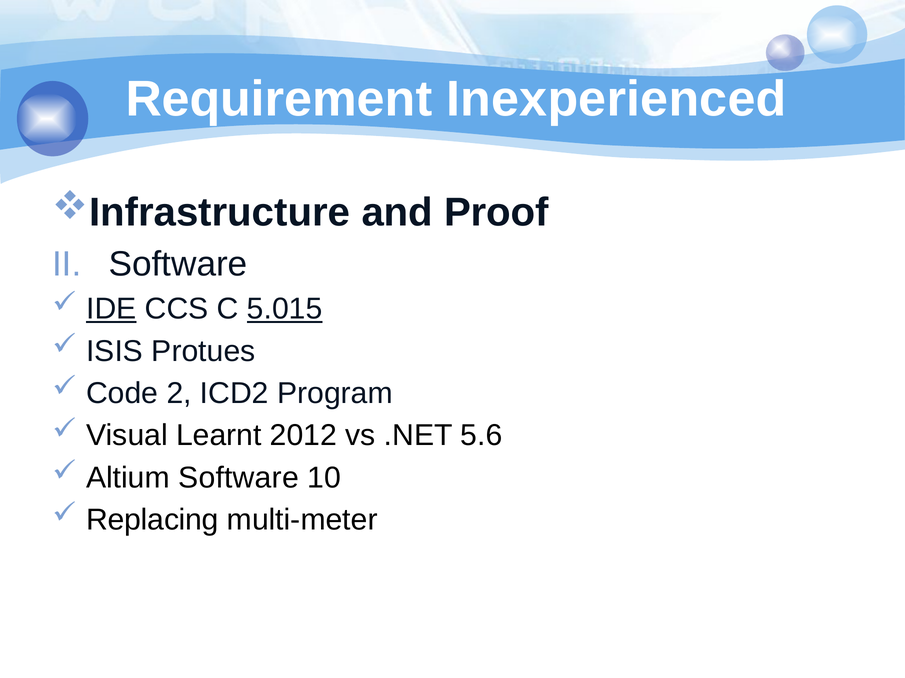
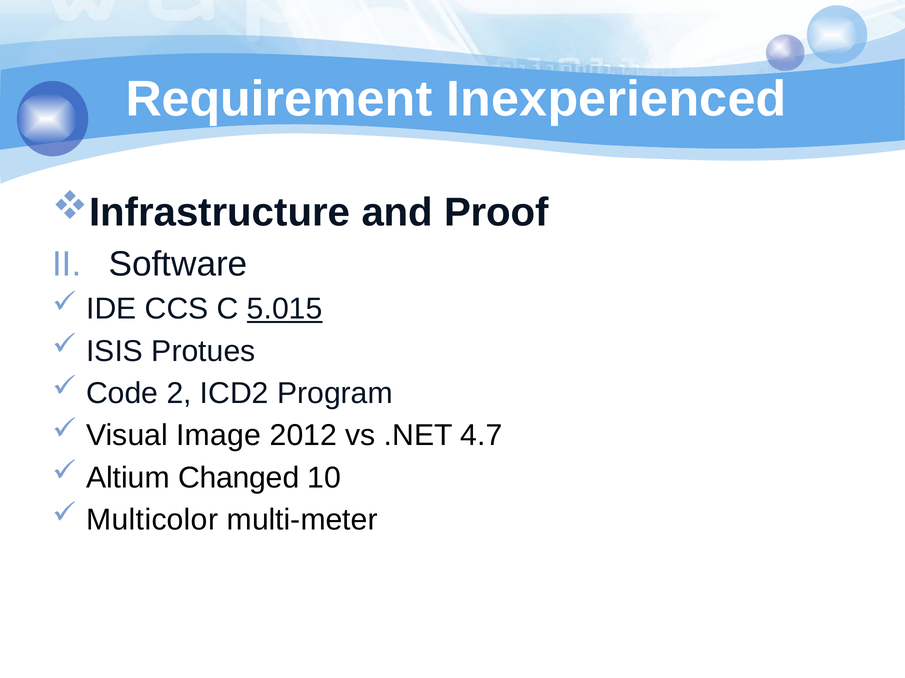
IDE underline: present -> none (111, 309)
Learnt: Learnt -> Image (219, 436)
5.6: 5.6 -> 4.7 (481, 436)
Altium Software: Software -> Changed (239, 478)
Replacing: Replacing -> Multicolor (152, 520)
